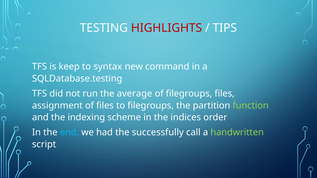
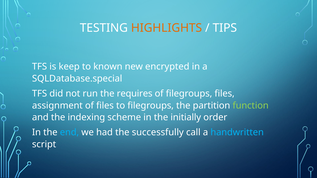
HIGHLIGHTS colour: red -> orange (167, 28)
syntax: syntax -> known (108, 67)
command: command -> encrypted (167, 67)
SQLDatabase.testing: SQLDatabase.testing -> SQLDatabase.special (77, 79)
average: average -> requires (135, 94)
indices: indices -> initially (186, 118)
handwritten colour: light green -> light blue (237, 133)
